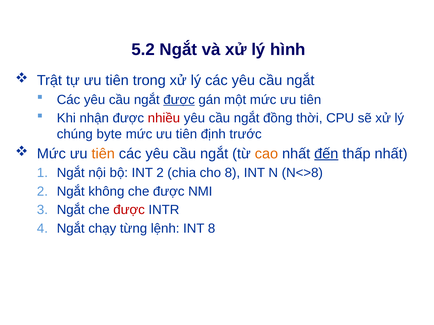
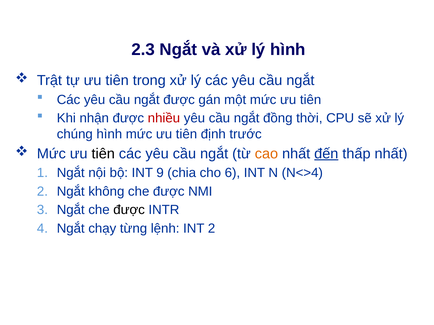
5.2: 5.2 -> 2.3 (143, 50)
được underline: present -> none (179, 100)
chúng byte: byte -> hình (109, 134)
tiên colour: orange -> black (103, 154)
INT 2: 2 -> 9 (160, 173)
cho 8: 8 -> 6 (232, 173)
N<>8: N<>8 -> N<>4 (302, 173)
được colour: red -> black (129, 210)
INT 8: 8 -> 2 (212, 229)
